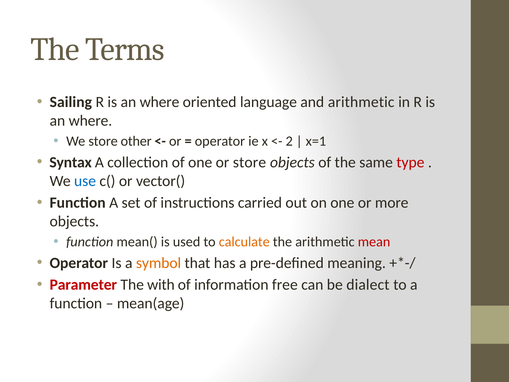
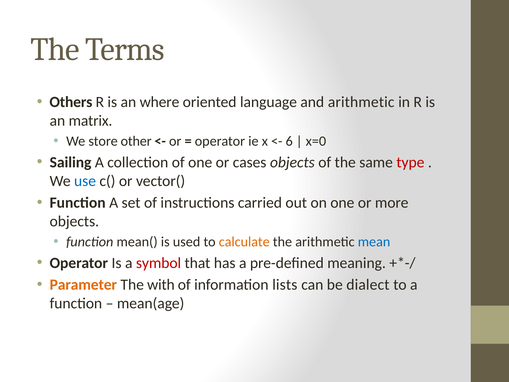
Sailing: Sailing -> Others (71, 102)
where: where -> matrix (90, 121)
2: 2 -> 6 (289, 141)
x=1: x=1 -> x=0 (316, 141)
Syntax: Syntax -> Sailing (71, 162)
or store: store -> cases (250, 162)
mean colour: red -> blue (374, 242)
symbol colour: orange -> red (159, 263)
Parameter colour: red -> orange (83, 285)
free: free -> lists (285, 285)
